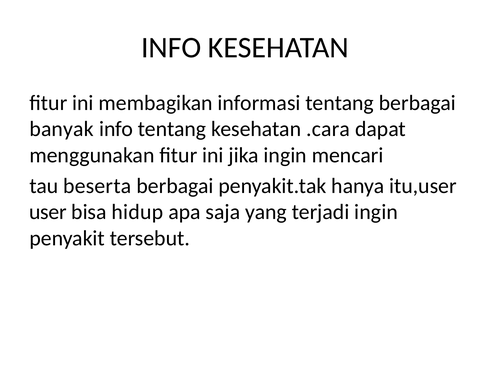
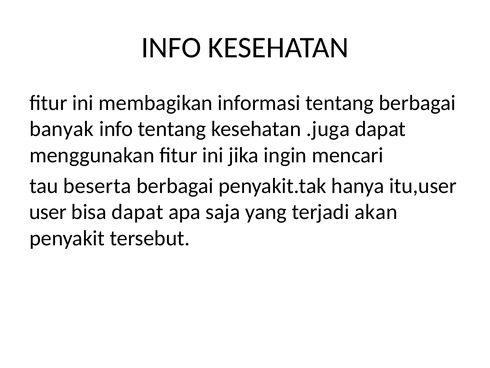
.cara: .cara -> .juga (328, 129)
bisa hidup: hidup -> dapat (137, 212)
terjadi ingin: ingin -> akan (376, 212)
